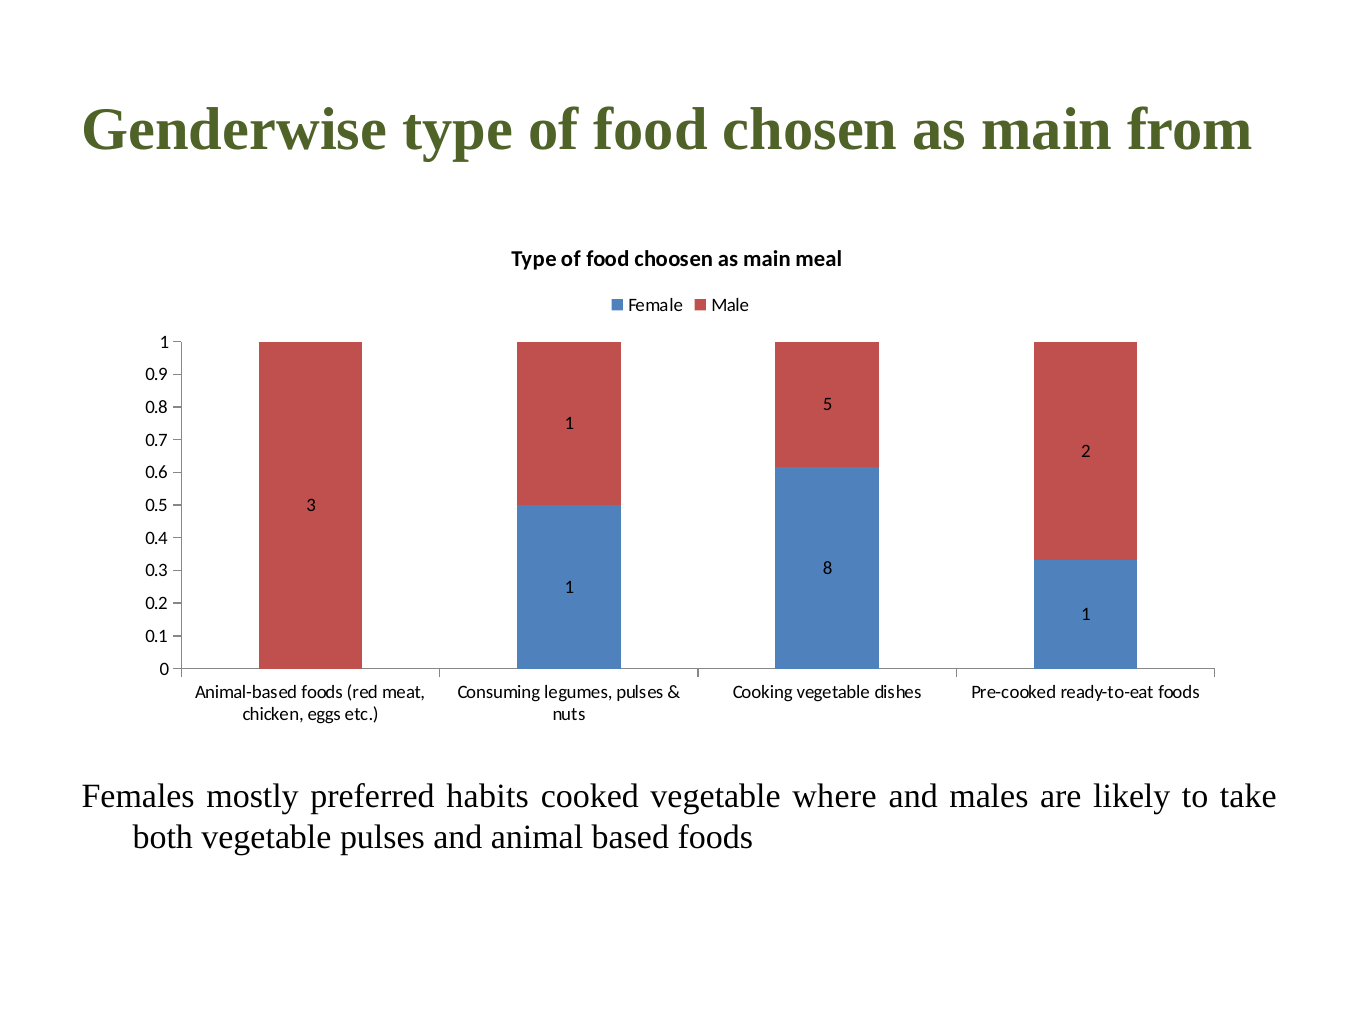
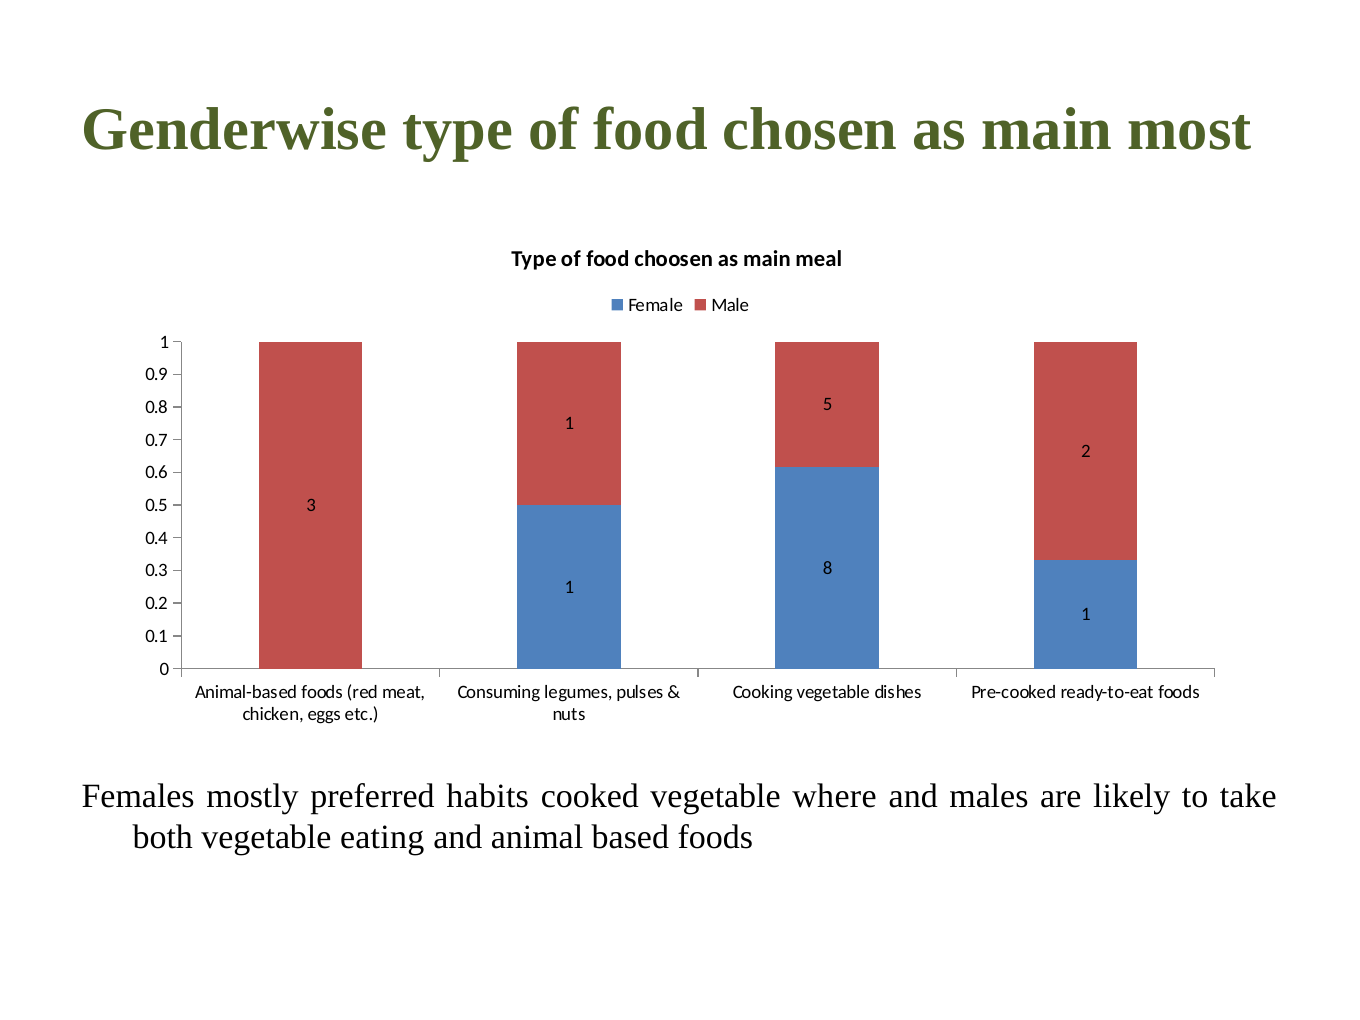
from: from -> most (1190, 130)
vegetable pulses: pulses -> eating (382, 837)
